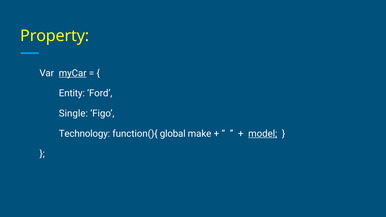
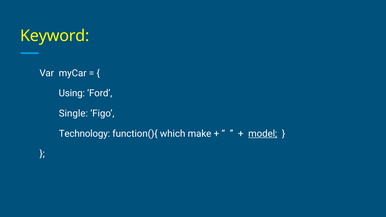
Property: Property -> Keyword (55, 36)
myCar underline: present -> none (73, 73)
Entity: Entity -> Using (72, 93)
global: global -> which (173, 134)
